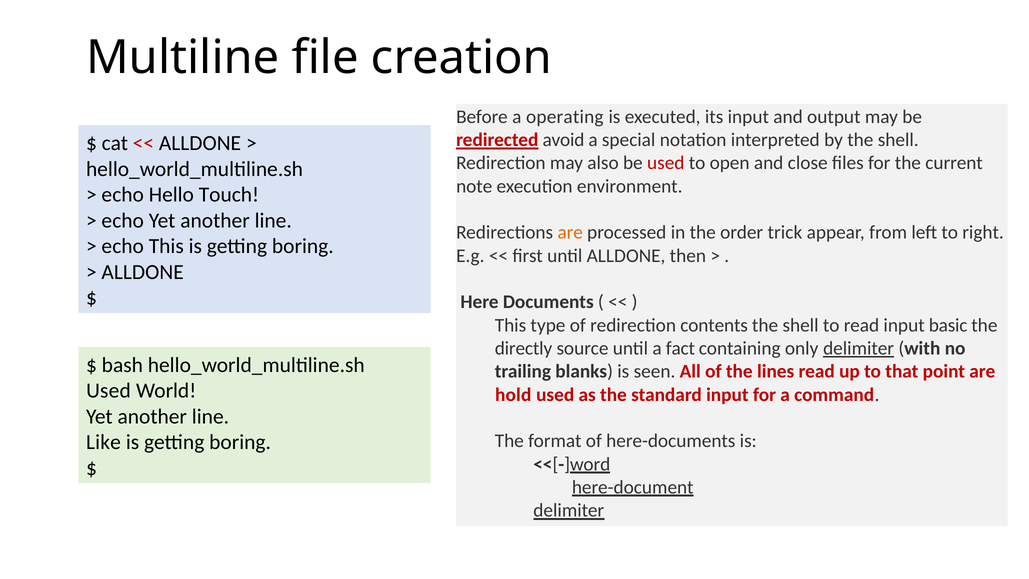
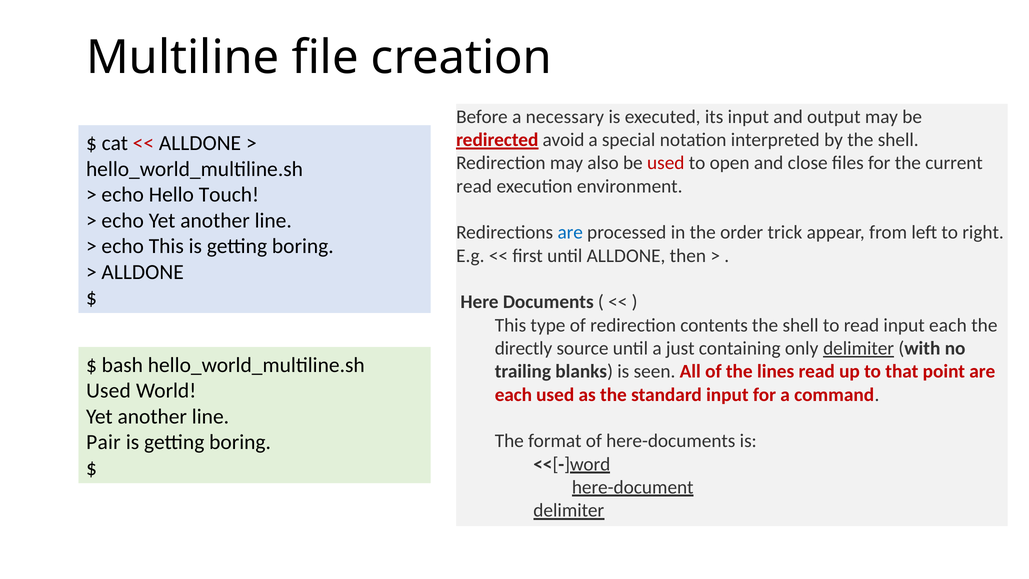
operating: operating -> necessary (565, 117)
note: note -> read (474, 186)
are colour: orange -> blue (570, 232)
input basic: basic -> each (948, 325)
fact: fact -> just (680, 348)
hold: hold -> each (513, 395)
Like: Like -> Pair (103, 442)
